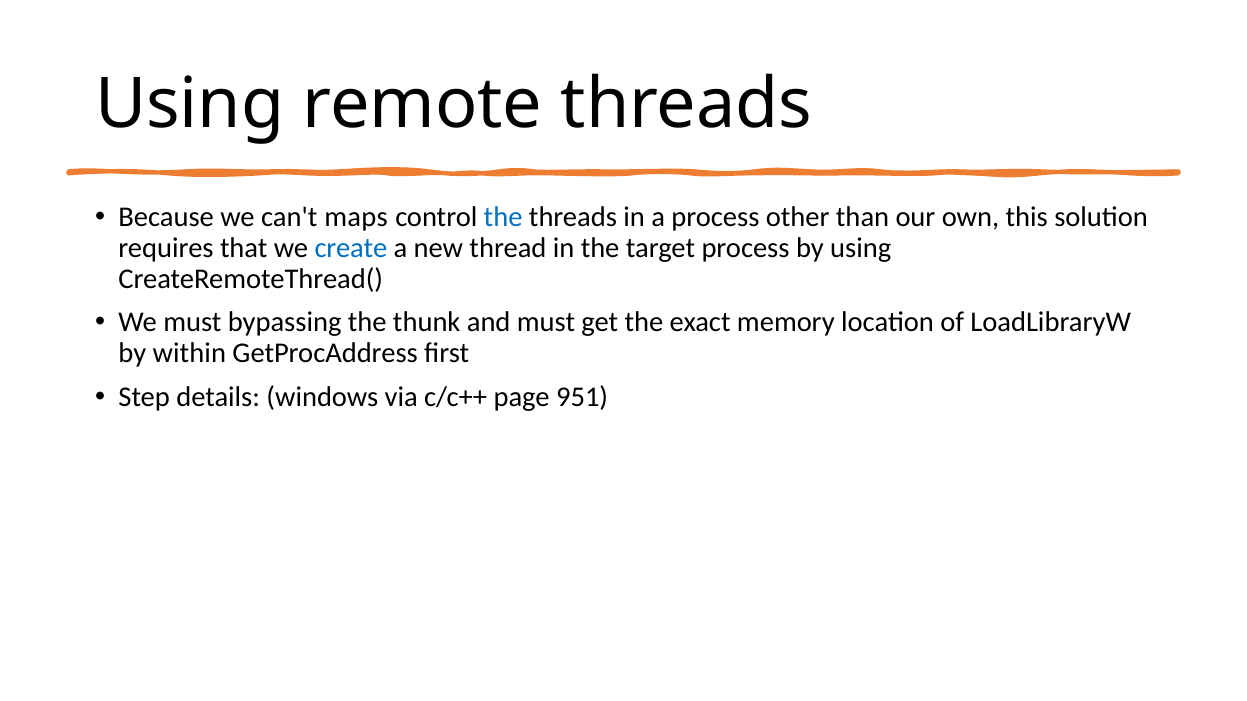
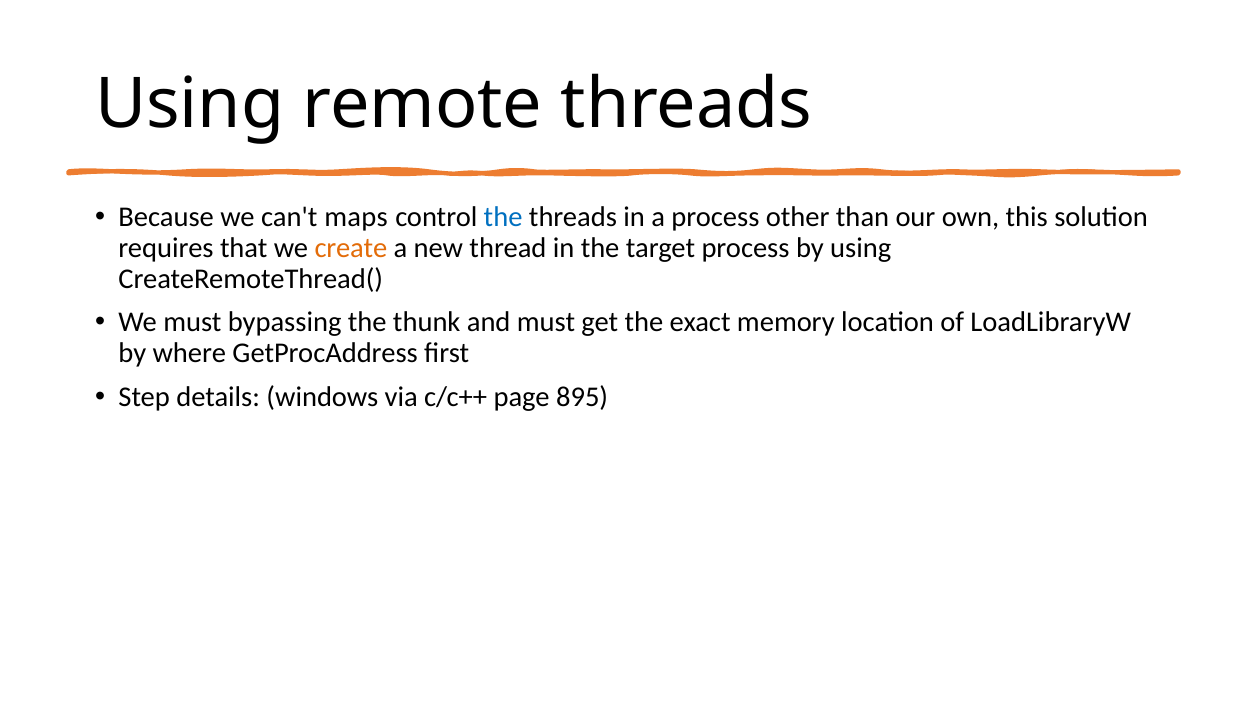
create colour: blue -> orange (351, 248)
within: within -> where (189, 354)
951: 951 -> 895 (582, 397)
